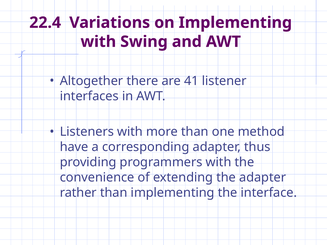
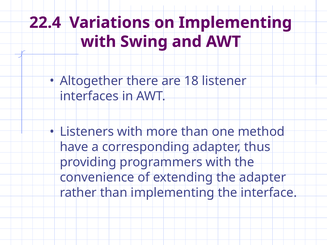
41: 41 -> 18 (191, 81)
